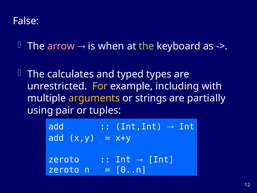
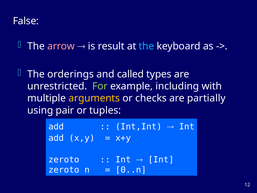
when: when -> result (111, 46)
the colour: light green -> light blue (146, 46)
calculates: calculates -> orderings (71, 74)
typed: typed -> called (130, 74)
For colour: yellow -> light green (100, 86)
strings: strings -> checks (151, 98)
